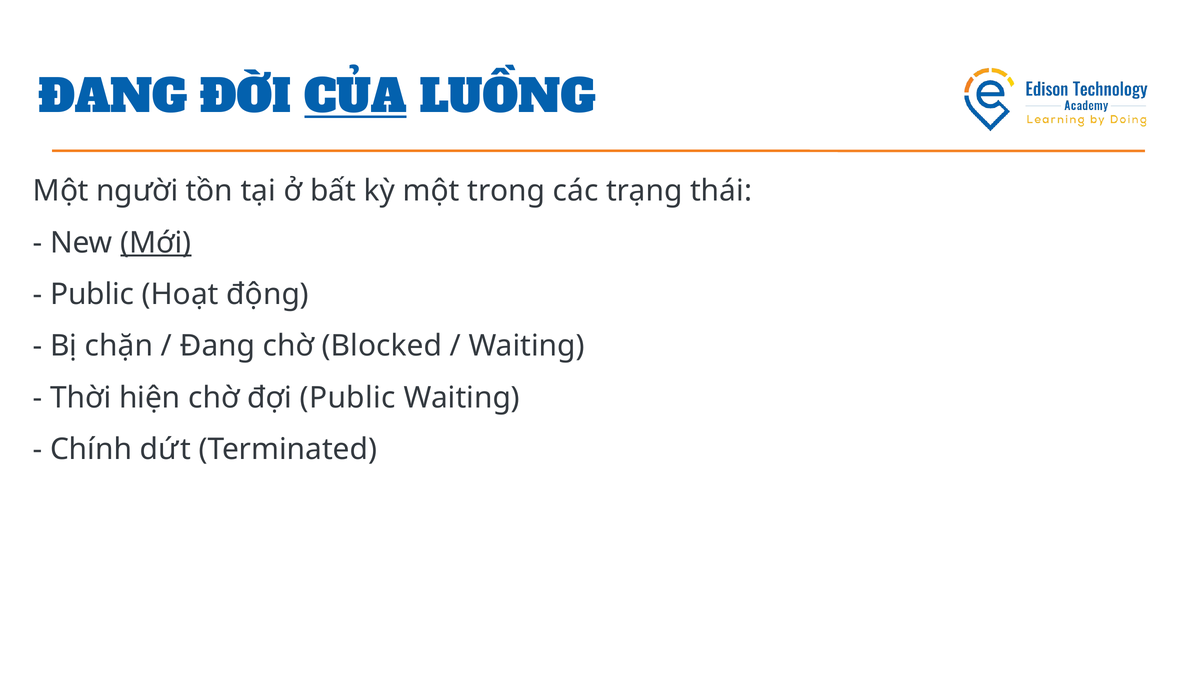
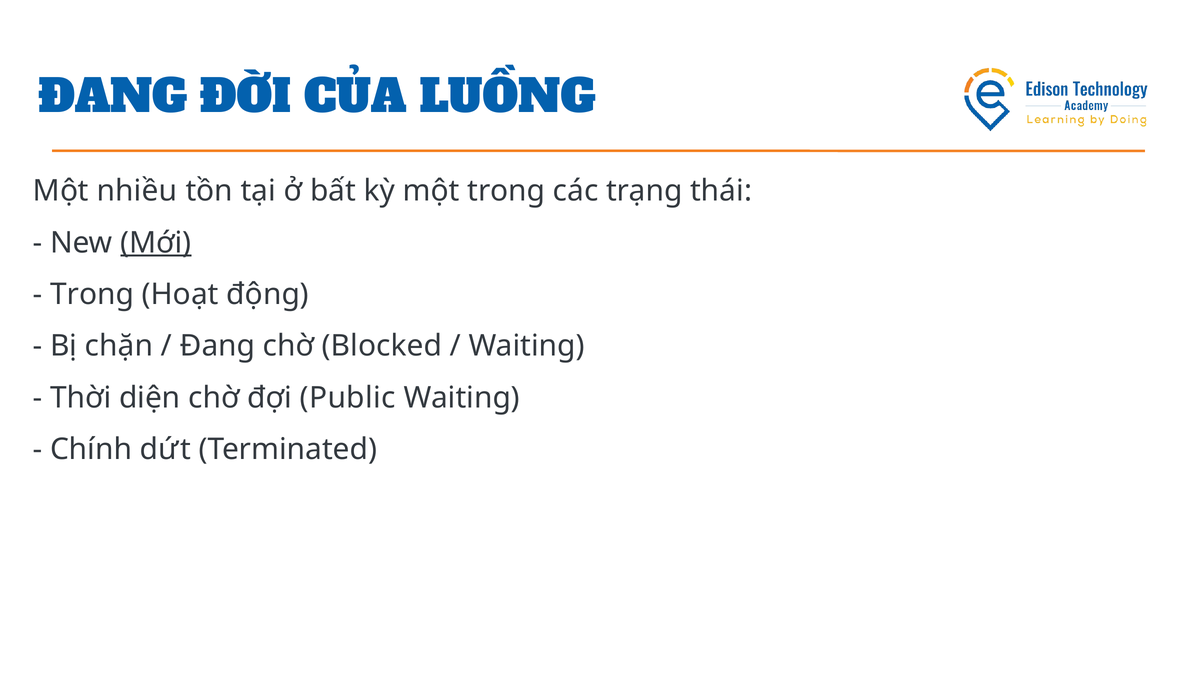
CỦA underline: present -> none (356, 97)
người: người -> nhiều (137, 191)
Public: Public -> Trọng (92, 294)
hiện: hiện -> diện (150, 398)
